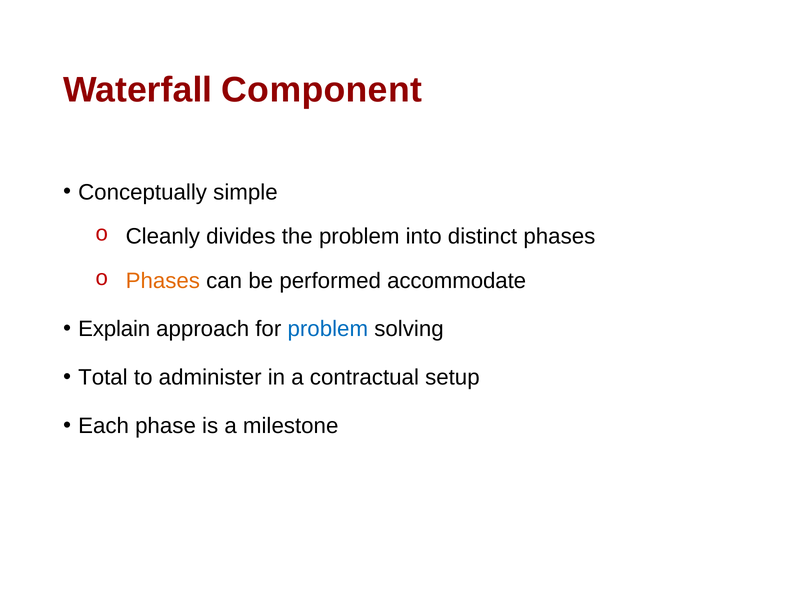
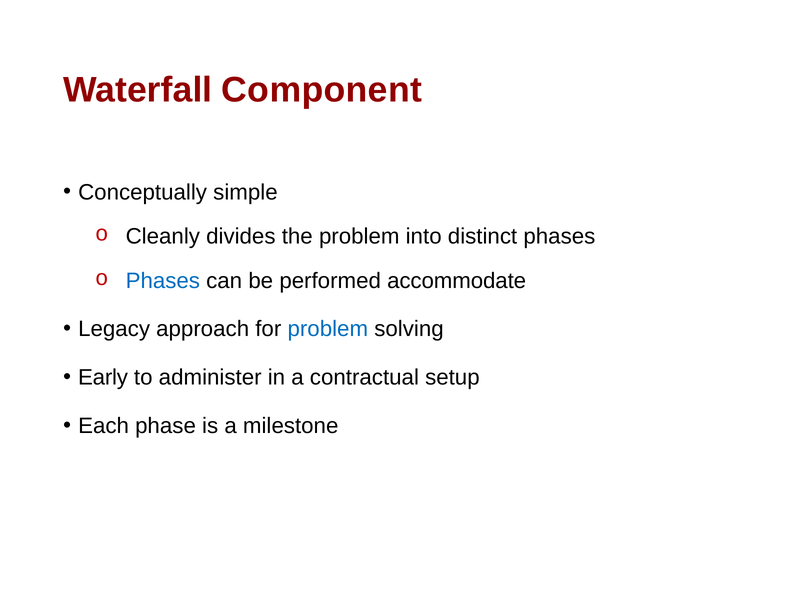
Phases colour: orange -> blue (163, 281)
Explain: Explain -> Legacy (114, 329)
Total: Total -> Early (103, 378)
